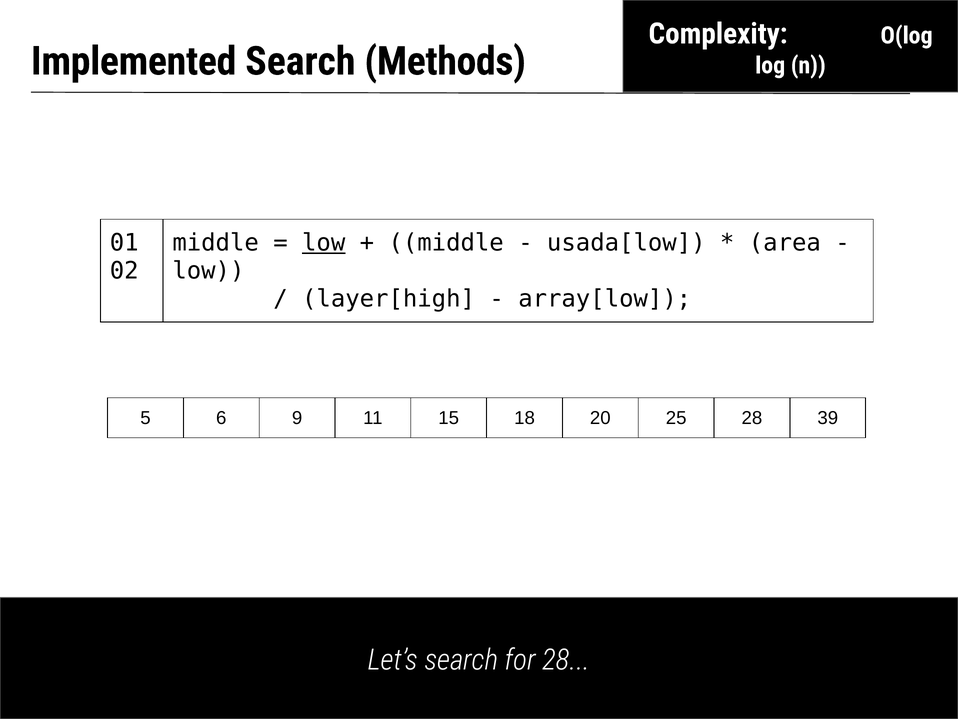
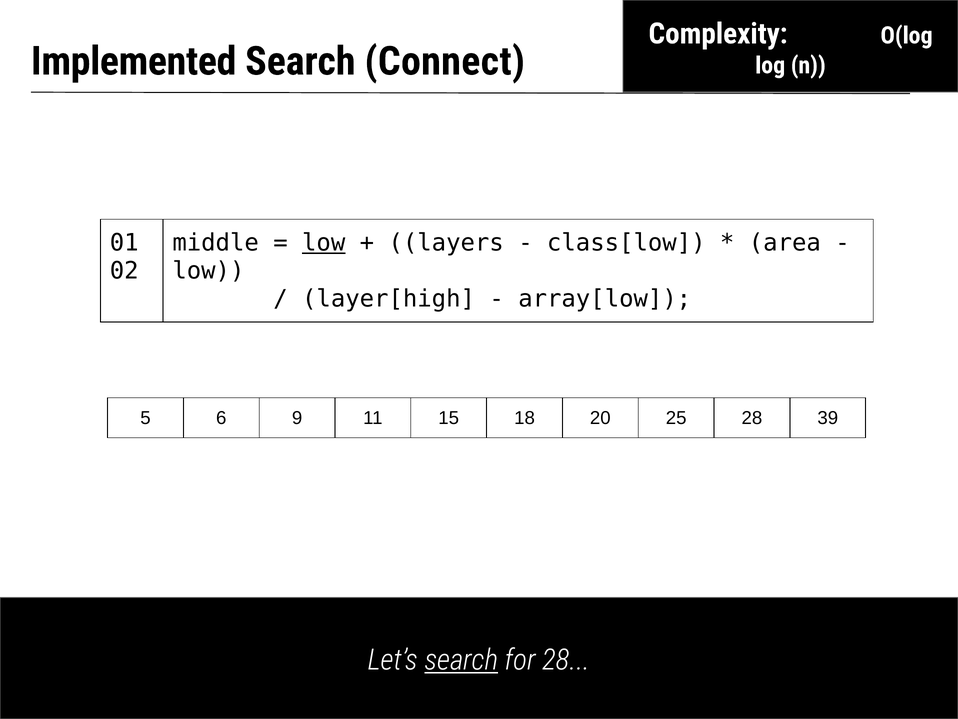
Methods: Methods -> Connect (445, 61)
middle: middle -> layers (446, 243)
usada[low: usada[low -> class[low (626, 243)
search underline: none -> present (461, 660)
